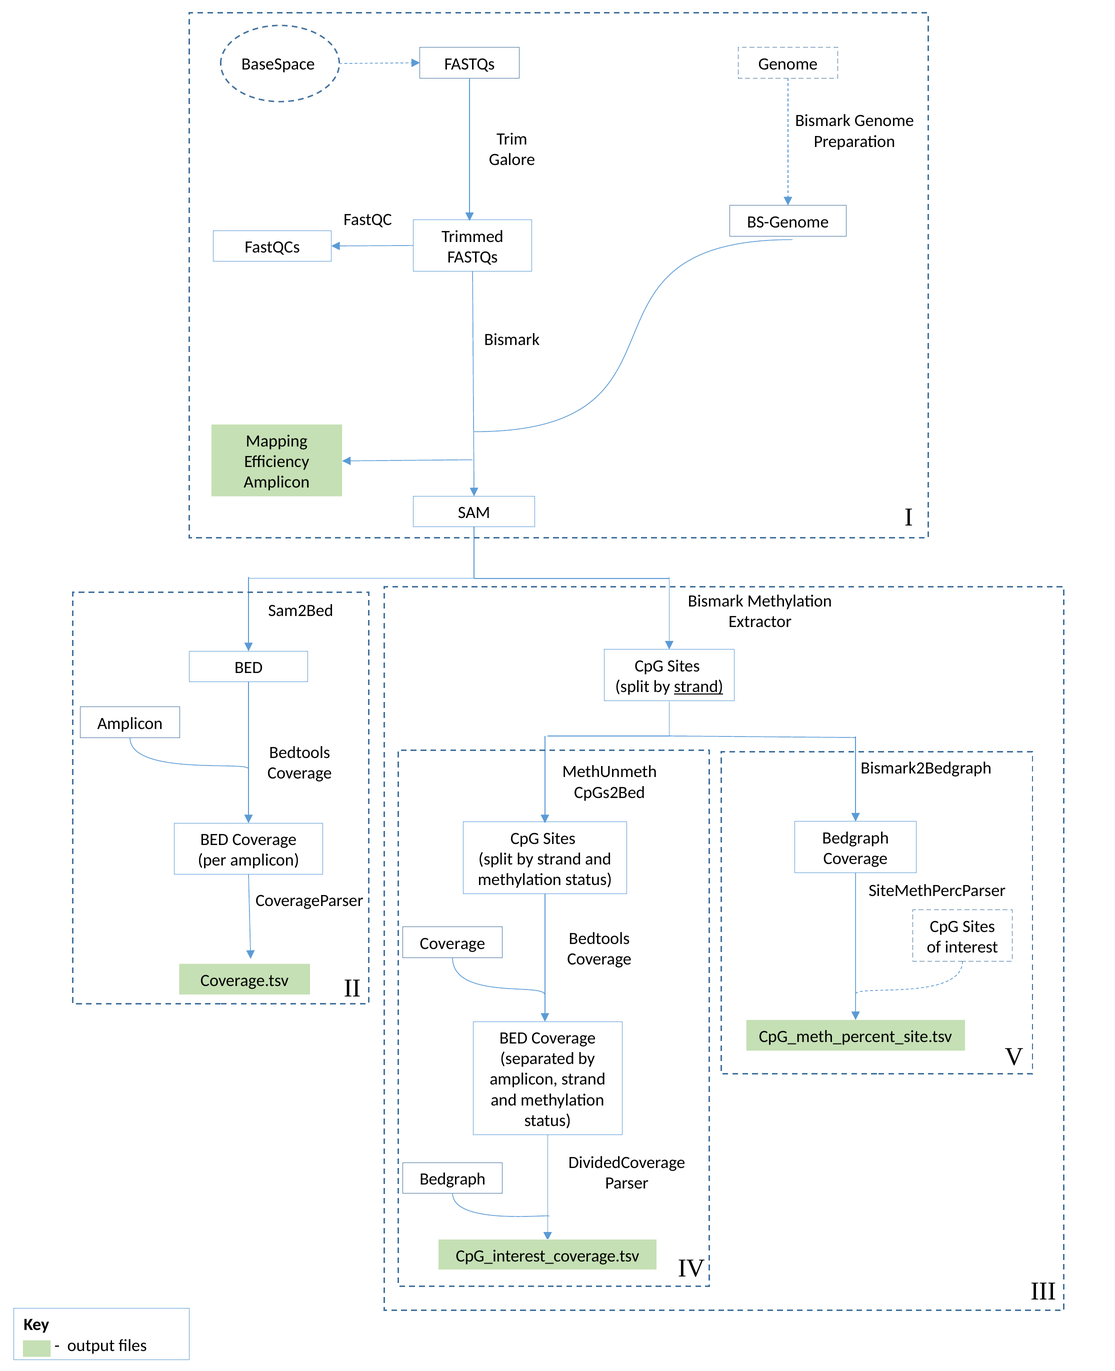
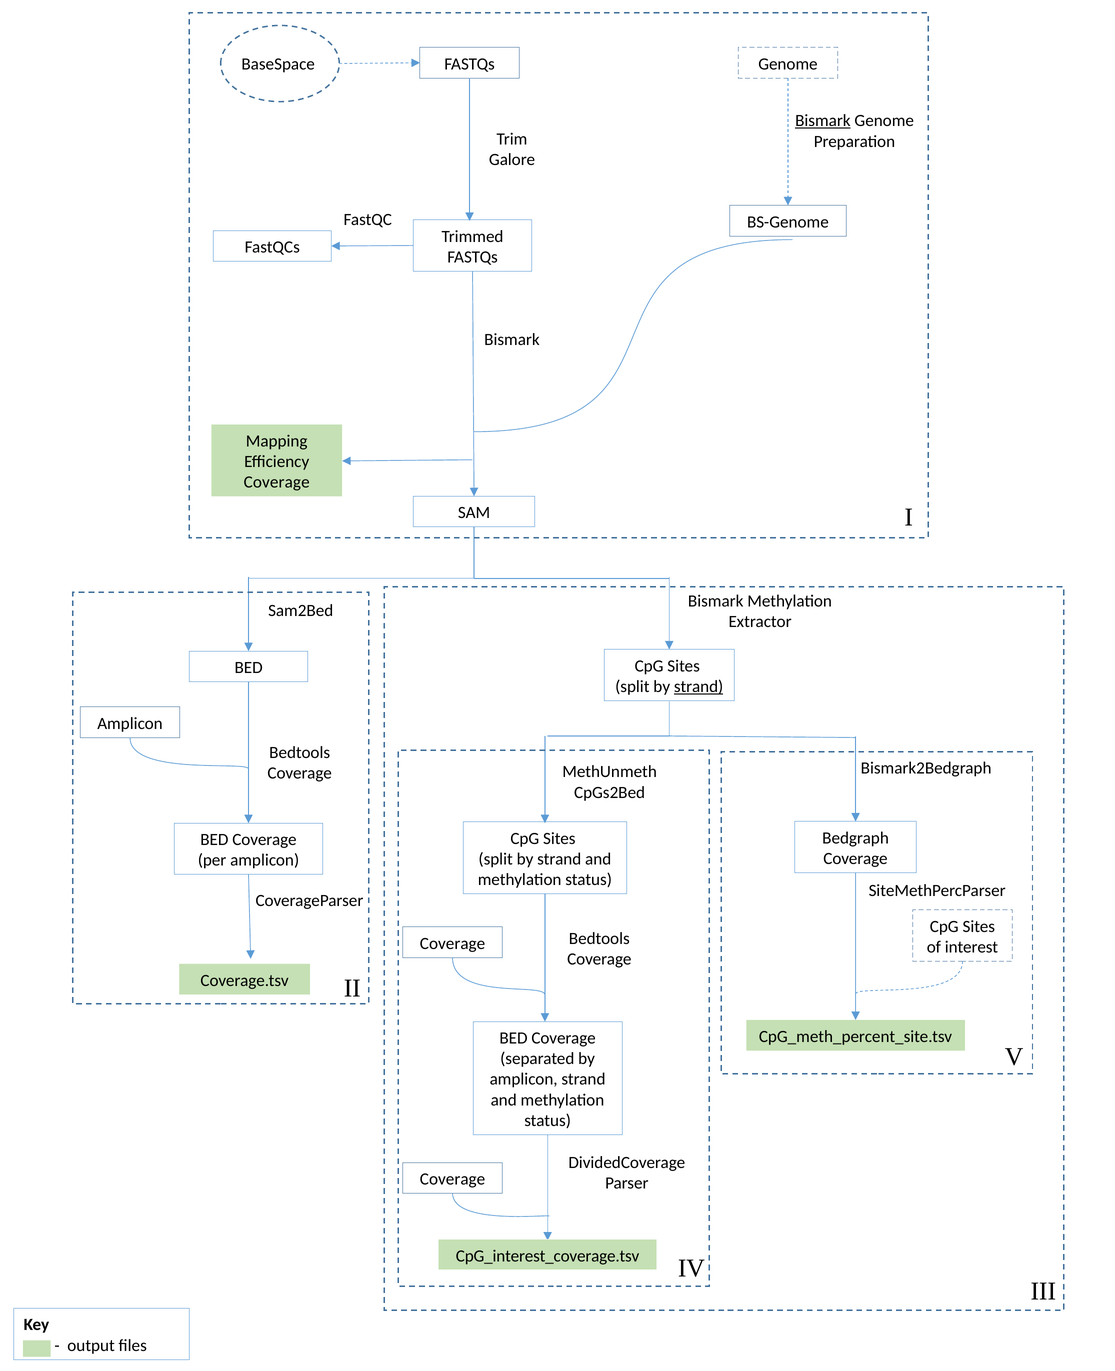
Bismark underline: none -> present (823, 121)
Amplicon: Amplicon -> Coverage (277, 482)
Bedgraph: Bedgraph -> Coverage (453, 1179)
